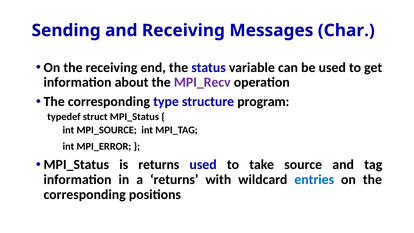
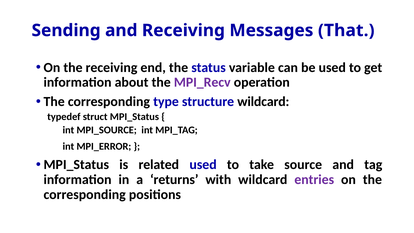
Char: Char -> That (346, 30)
structure program: program -> wildcard (263, 102)
is returns: returns -> related (159, 165)
entries colour: blue -> purple (314, 179)
